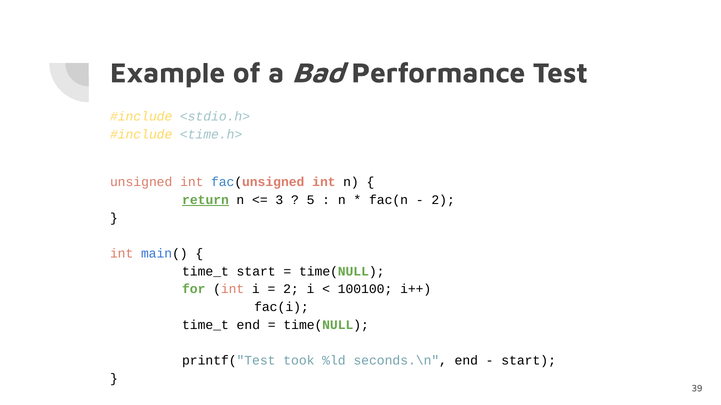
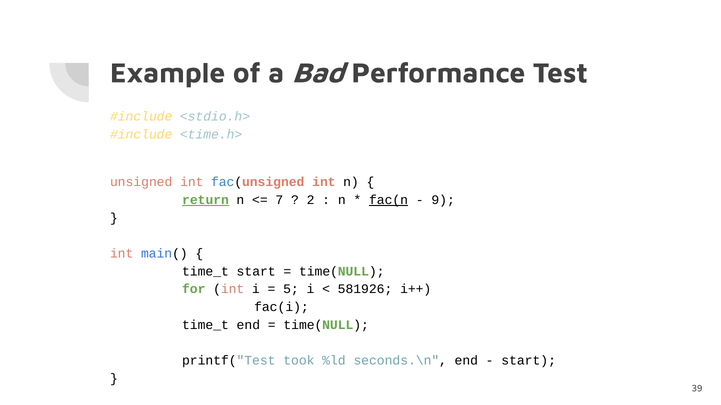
3: 3 -> 7 (279, 200)
5: 5 -> 2 (311, 200)
fac(n underline: none -> present (389, 200)
2: 2 -> 9 (443, 200)
2: 2 -> 5 (291, 290)
100100: 100100 -> 581926 (365, 290)
